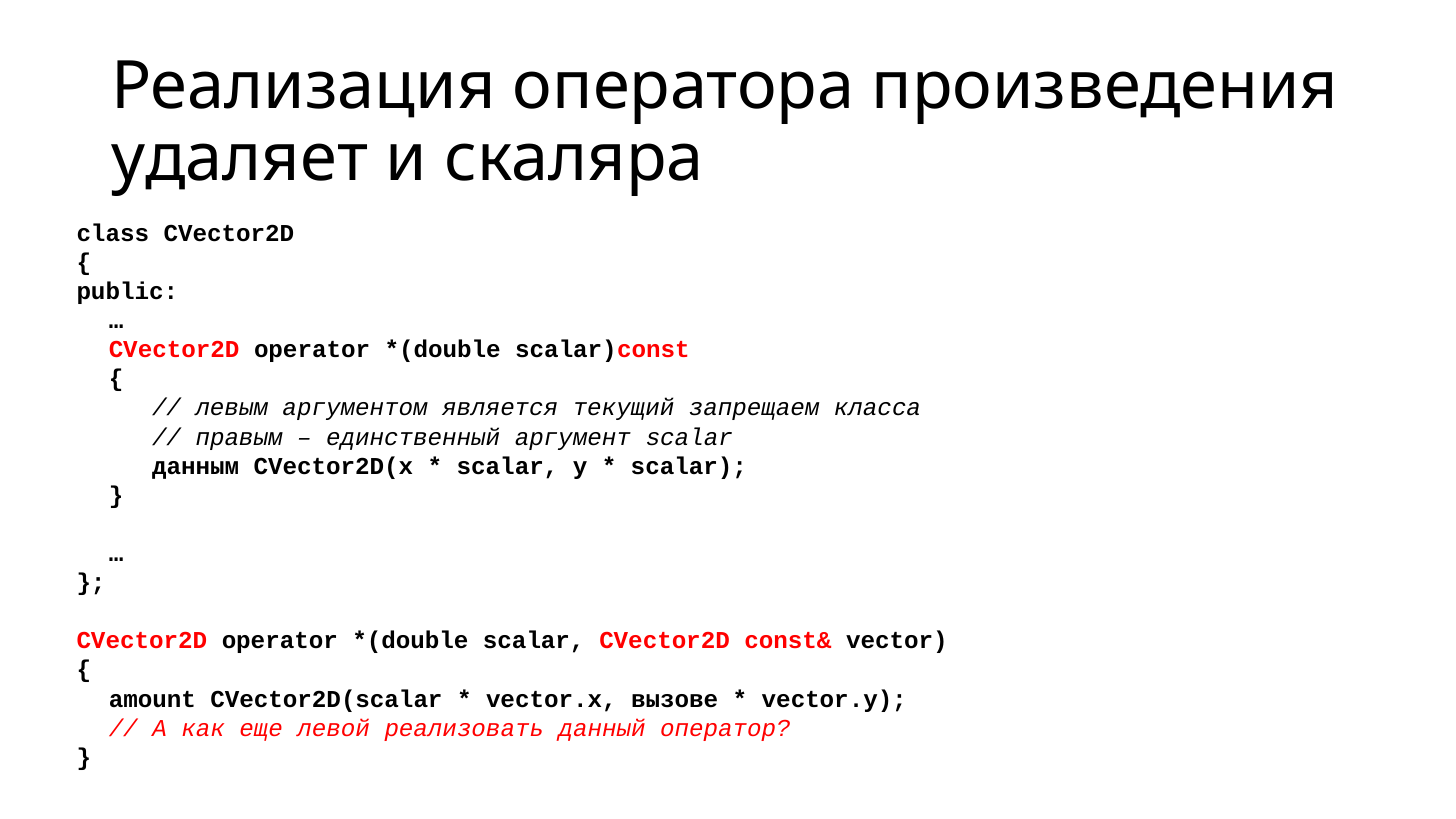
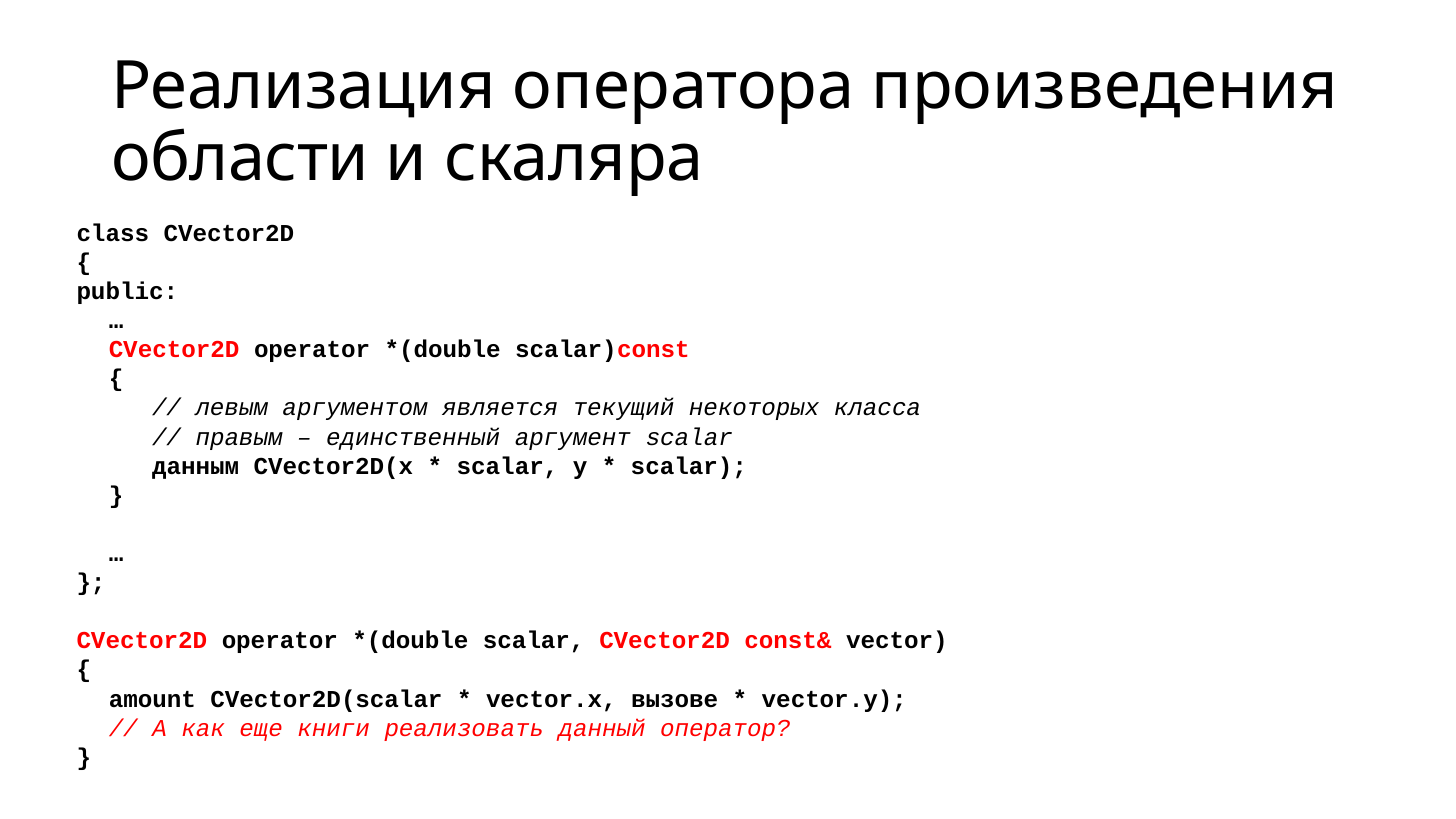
удаляет: удаляет -> области (240, 158)
запрещаем: запрещаем -> некоторых (754, 408)
левой: левой -> книги (334, 728)
